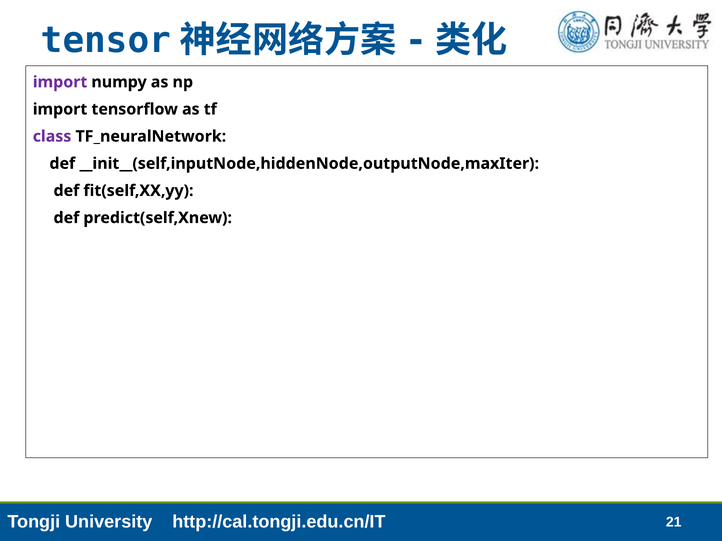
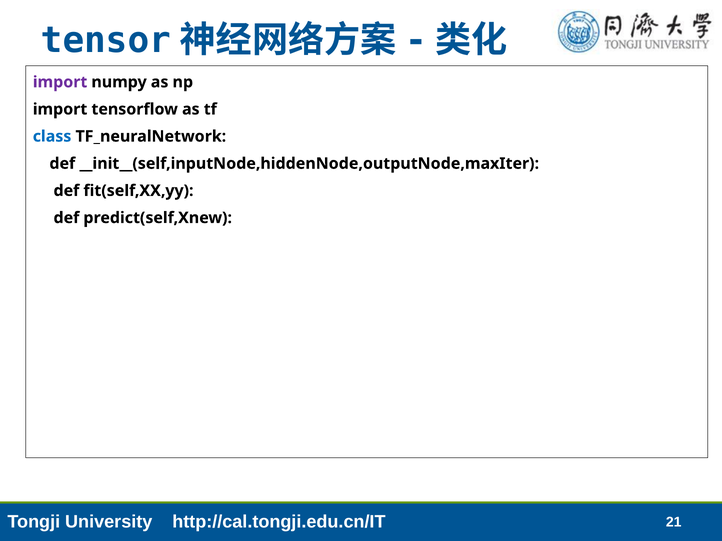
class colour: purple -> blue (52, 136)
